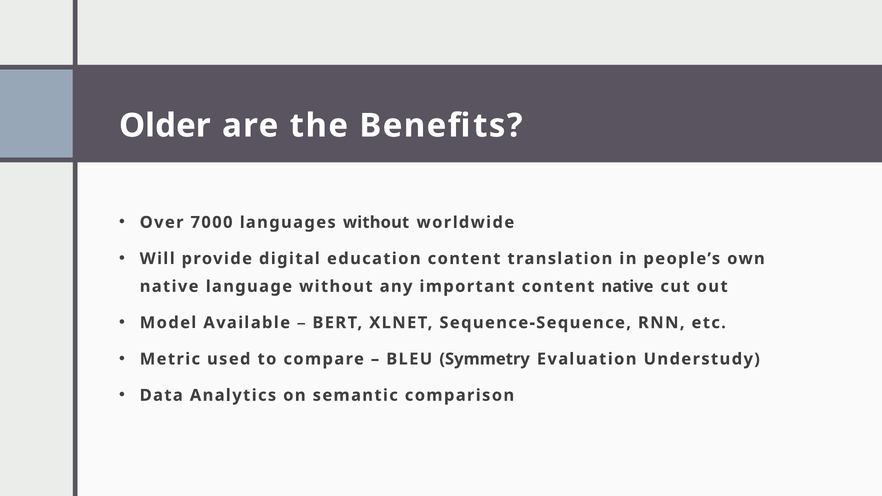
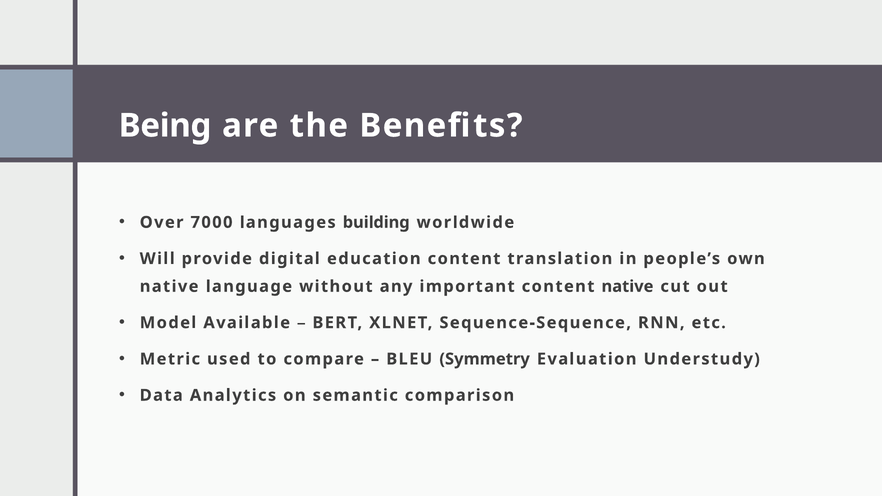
Older: Older -> Being (165, 126)
languages without: without -> building (376, 222)
